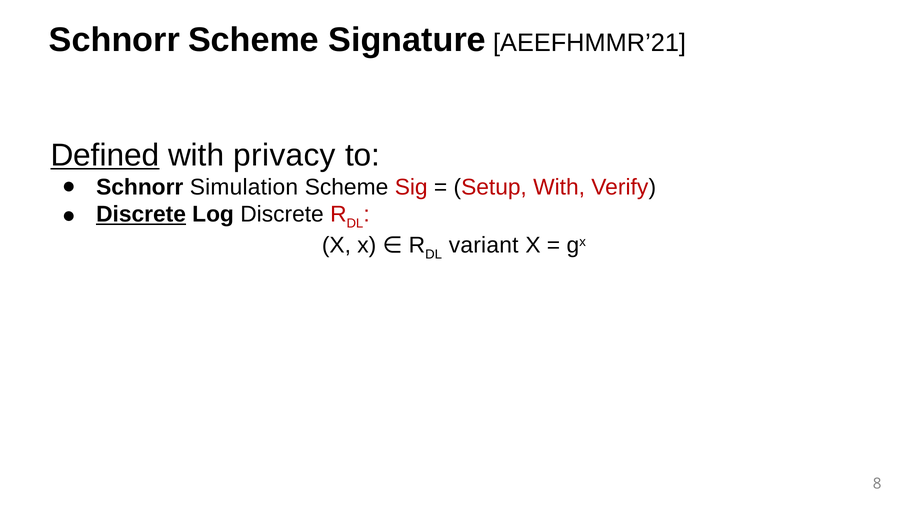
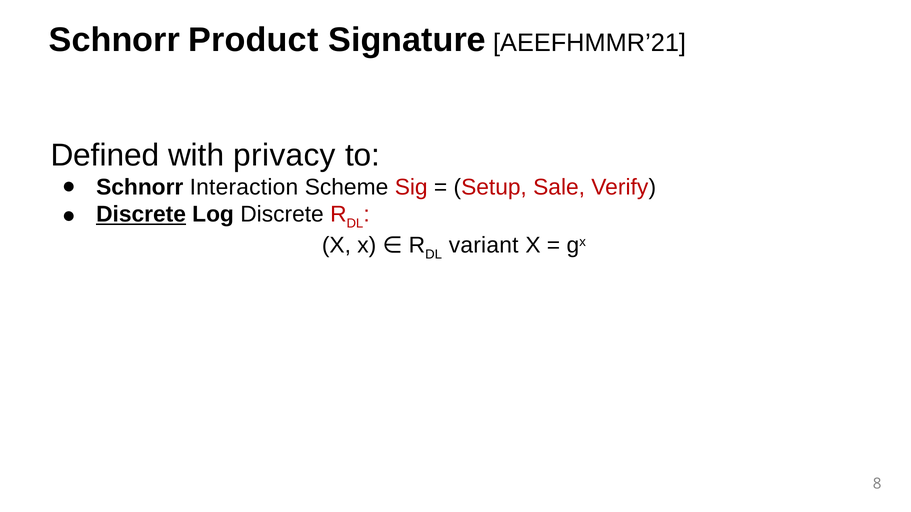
Schnorr Scheme: Scheme -> Product (253, 40)
Defined underline: present -> none (105, 155)
Simulation: Simulation -> Interaction (244, 187)
Setup With: With -> Sale (559, 187)
